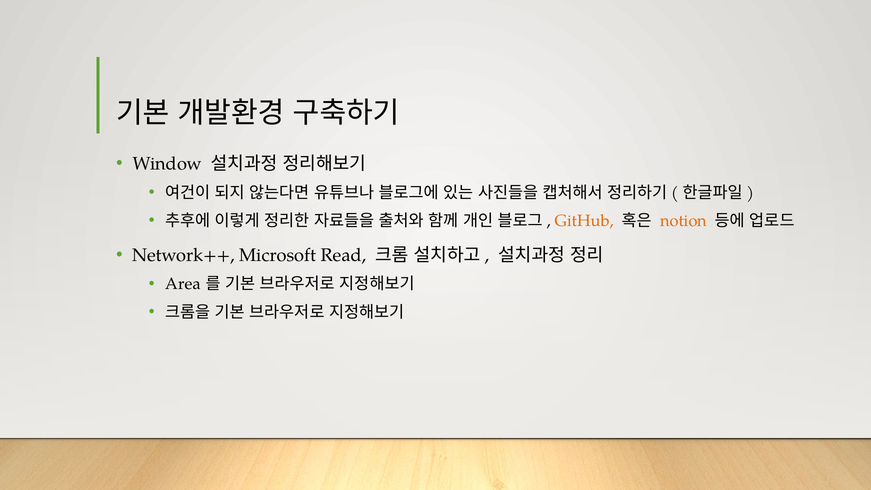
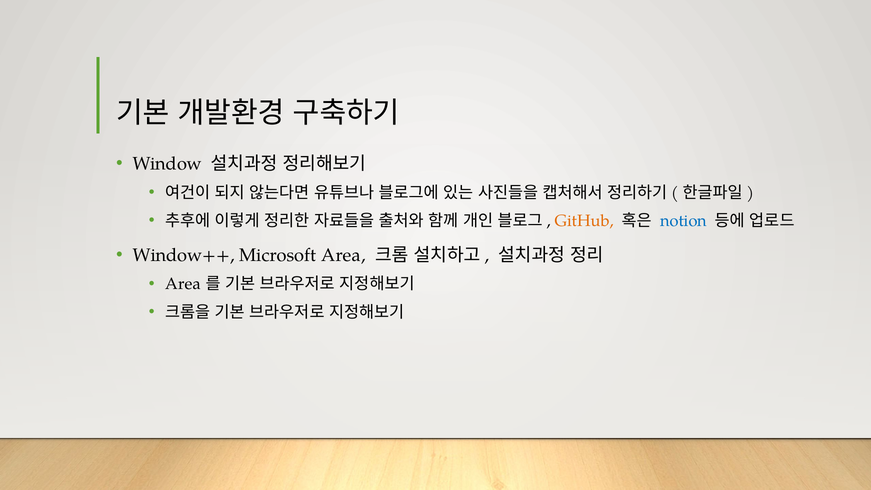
notion colour: orange -> blue (684, 221)
Network++: Network++ -> Window++ (184, 255)
Microsoft Read: Read -> Area (343, 255)
